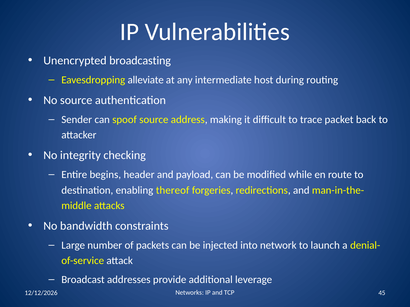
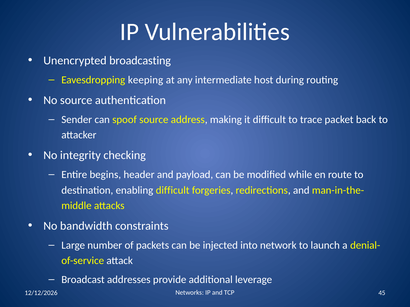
alleviate: alleviate -> keeping (146, 80)
enabling thereof: thereof -> difficult (173, 190)
